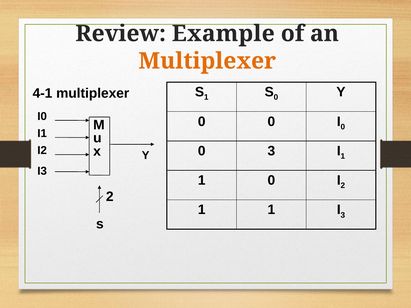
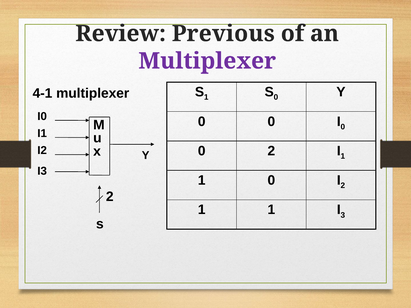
Example: Example -> Previous (223, 34)
Multiplexer colour: orange -> purple (207, 61)
0 3: 3 -> 2 (271, 151)
